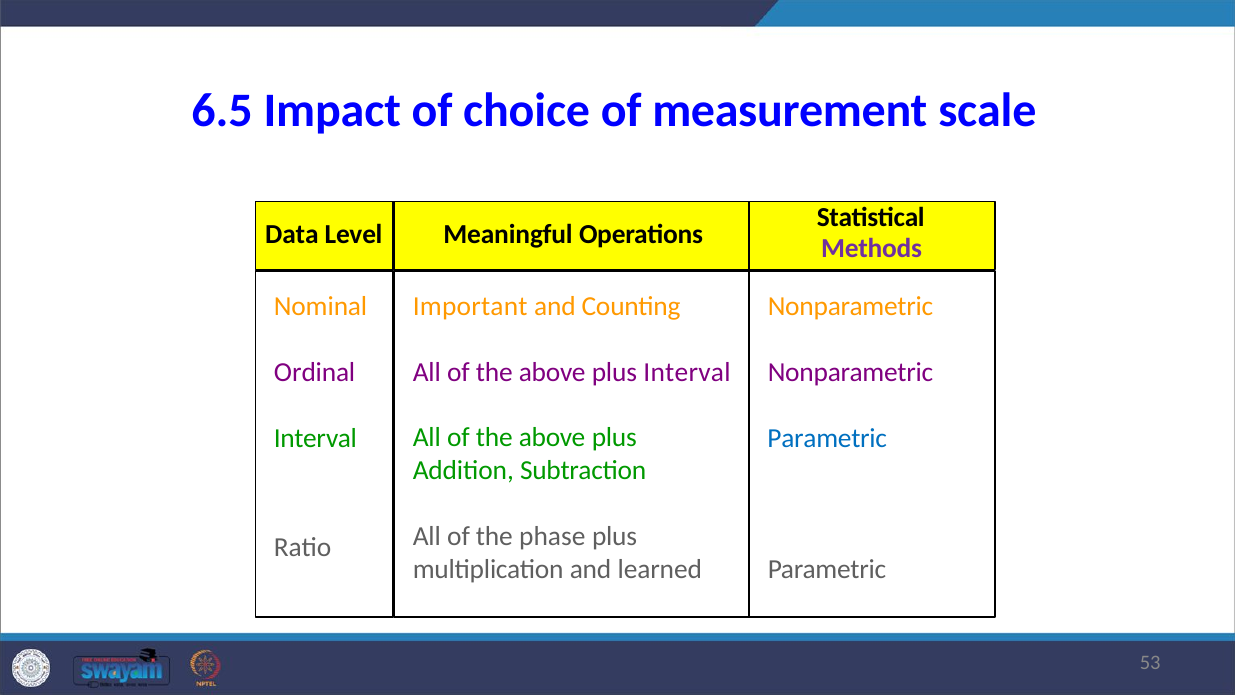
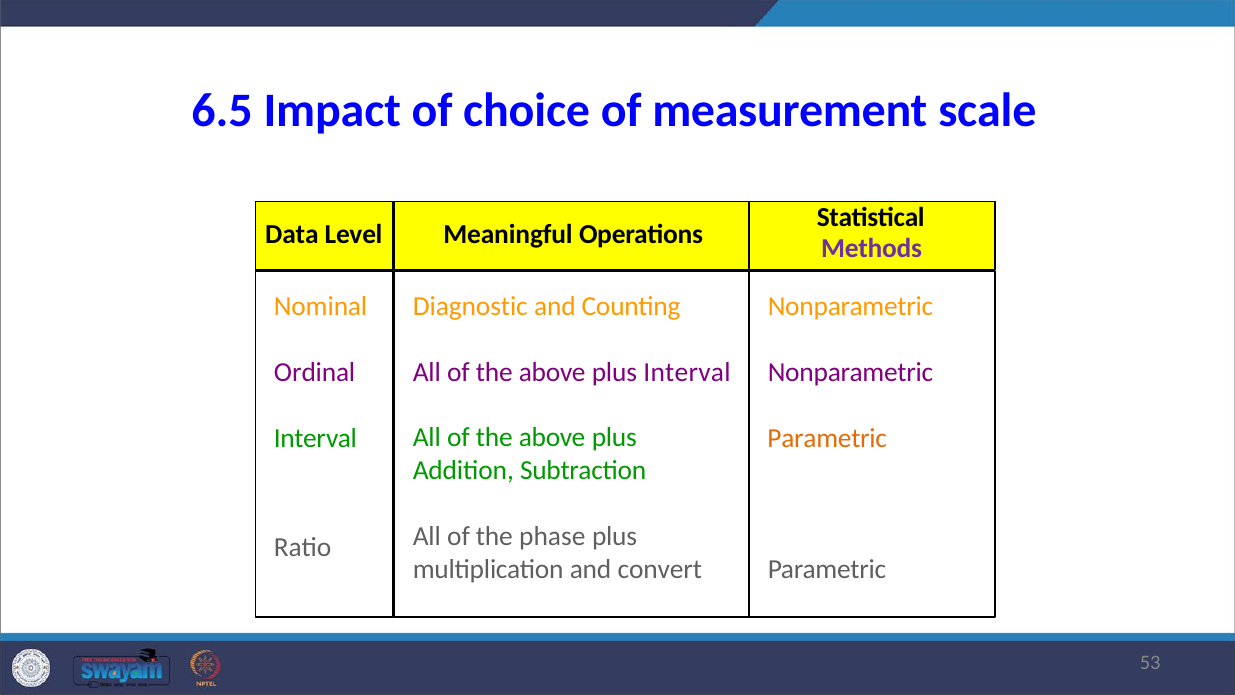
Important: Important -> Diagnostic (470, 306)
Parametric colour: blue -> orange (827, 438)
learned: learned -> convert (660, 570)
